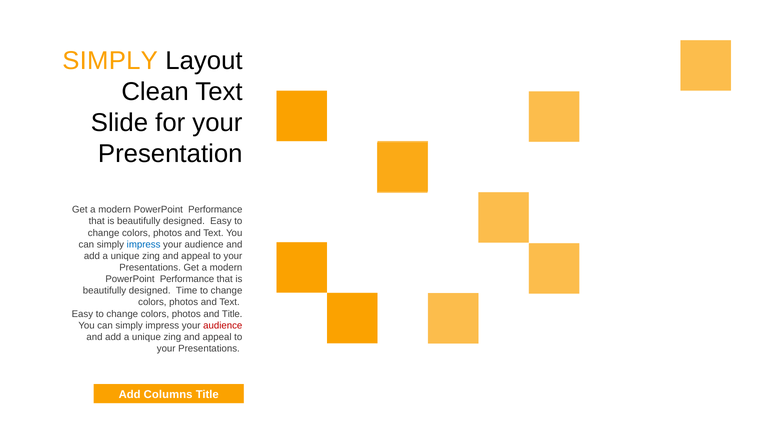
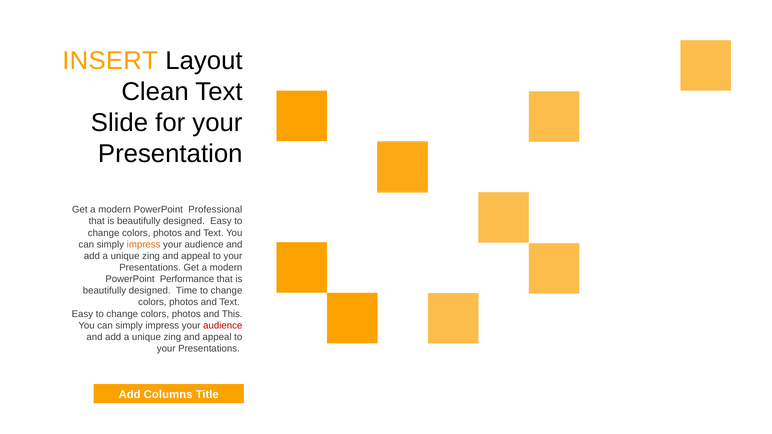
SIMPLY: SIMPLY -> INSERT (110, 61)
Performance: Performance -> Professional (215, 210)
impress colour: blue -> orange (144, 245)
and Title: Title -> This (232, 314)
